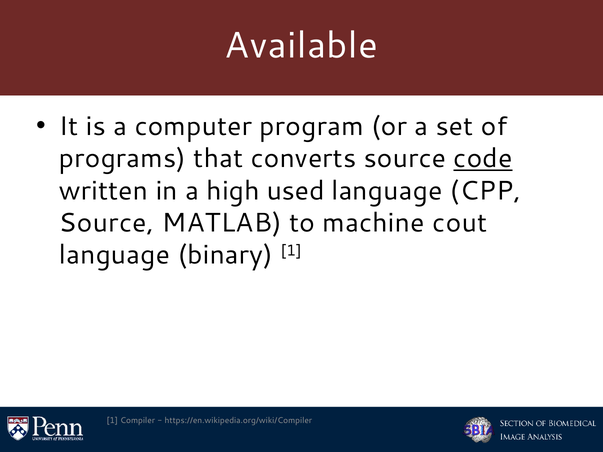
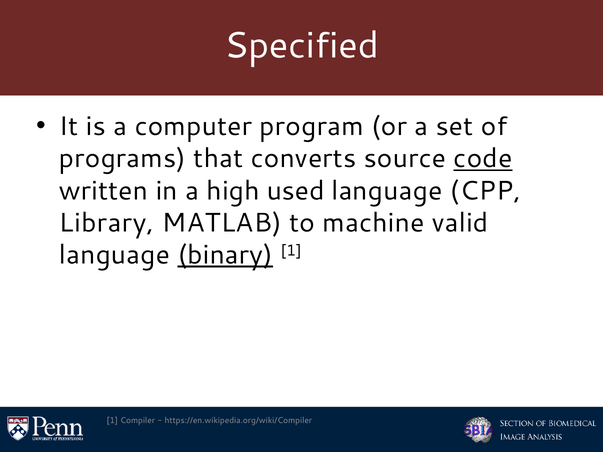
Available: Available -> Specified (302, 46)
Source: Source -> Library (107, 223)
cout: cout -> valid (460, 223)
binary underline: none -> present (225, 255)
